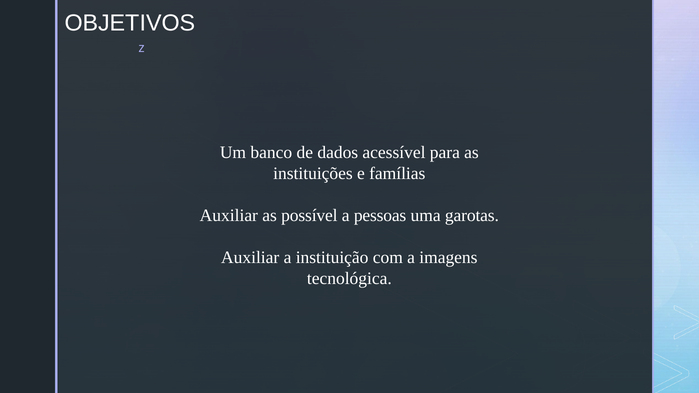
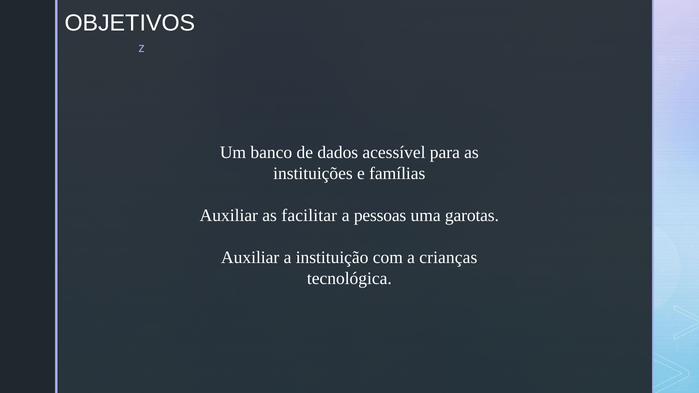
possível: possível -> facilitar (309, 216)
imagens: imagens -> crianças (448, 258)
